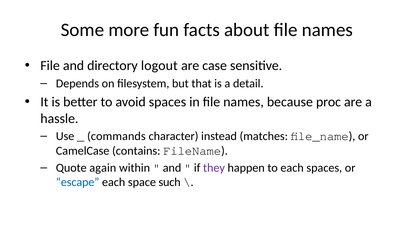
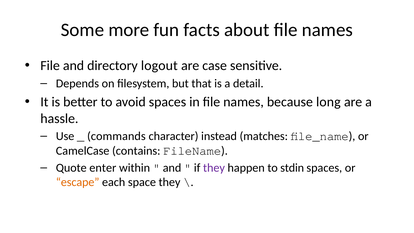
proc: proc -> long (328, 102)
again: again -> enter (103, 168)
to each: each -> stdin (292, 168)
escape colour: blue -> orange (78, 182)
space such: such -> they (170, 182)
